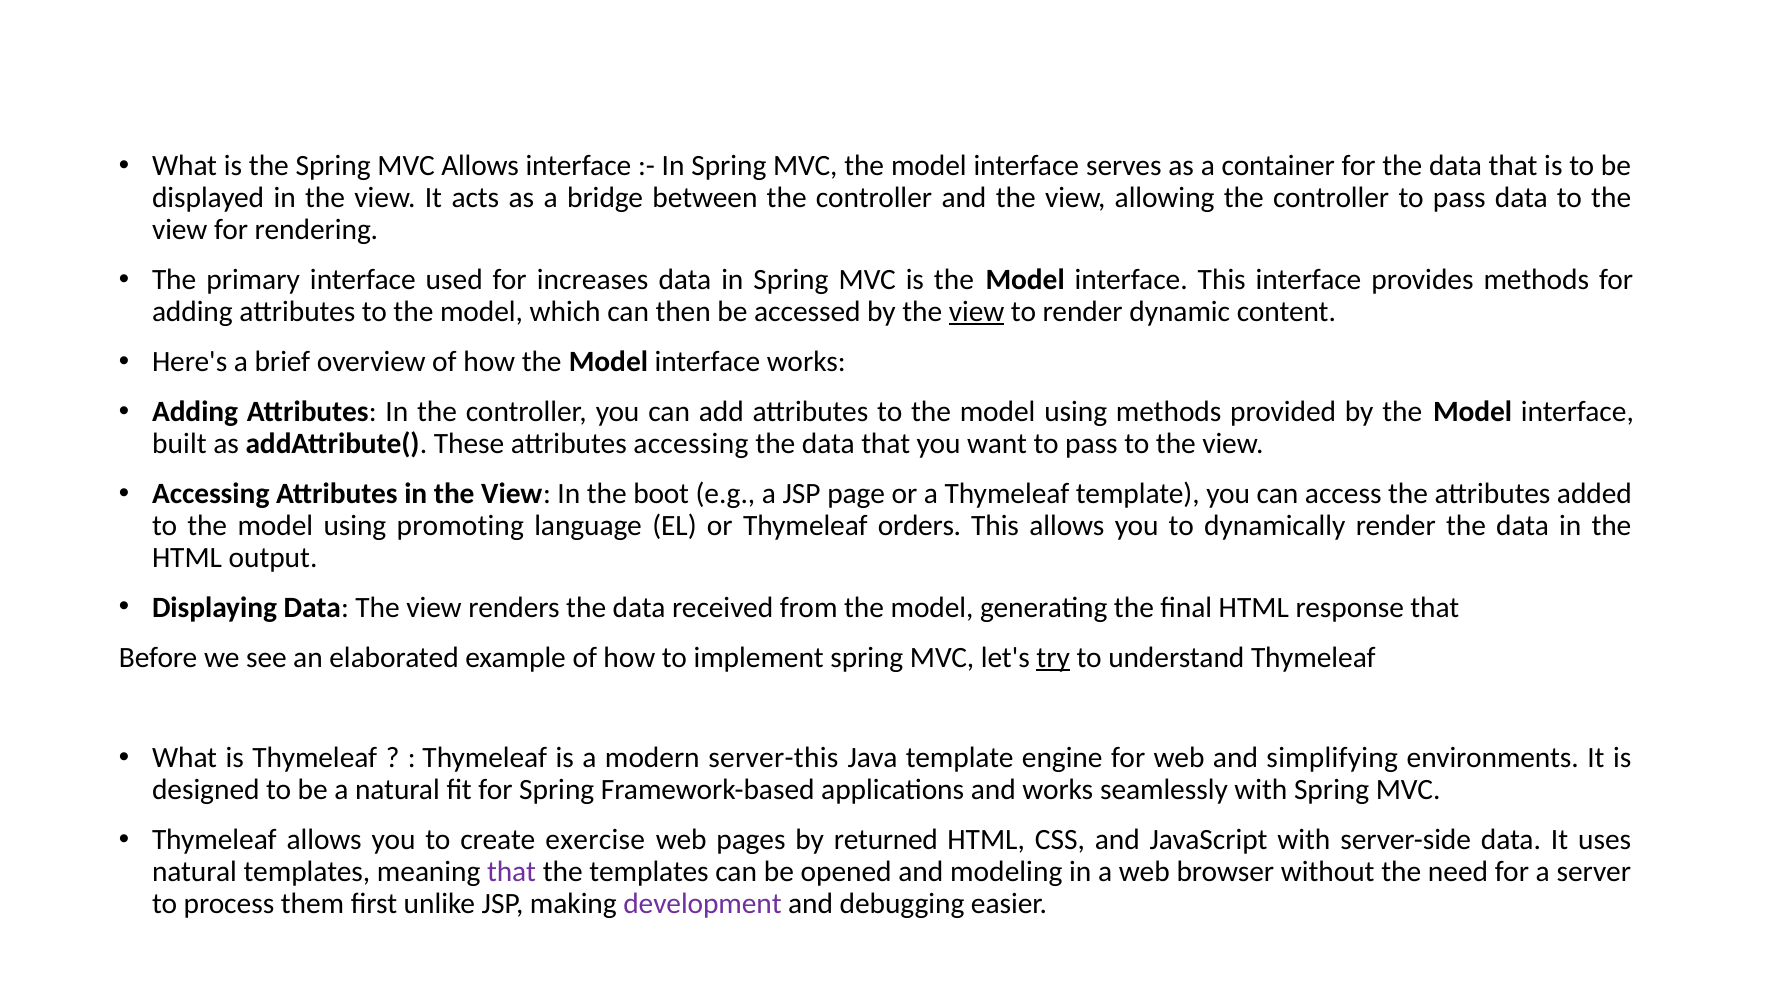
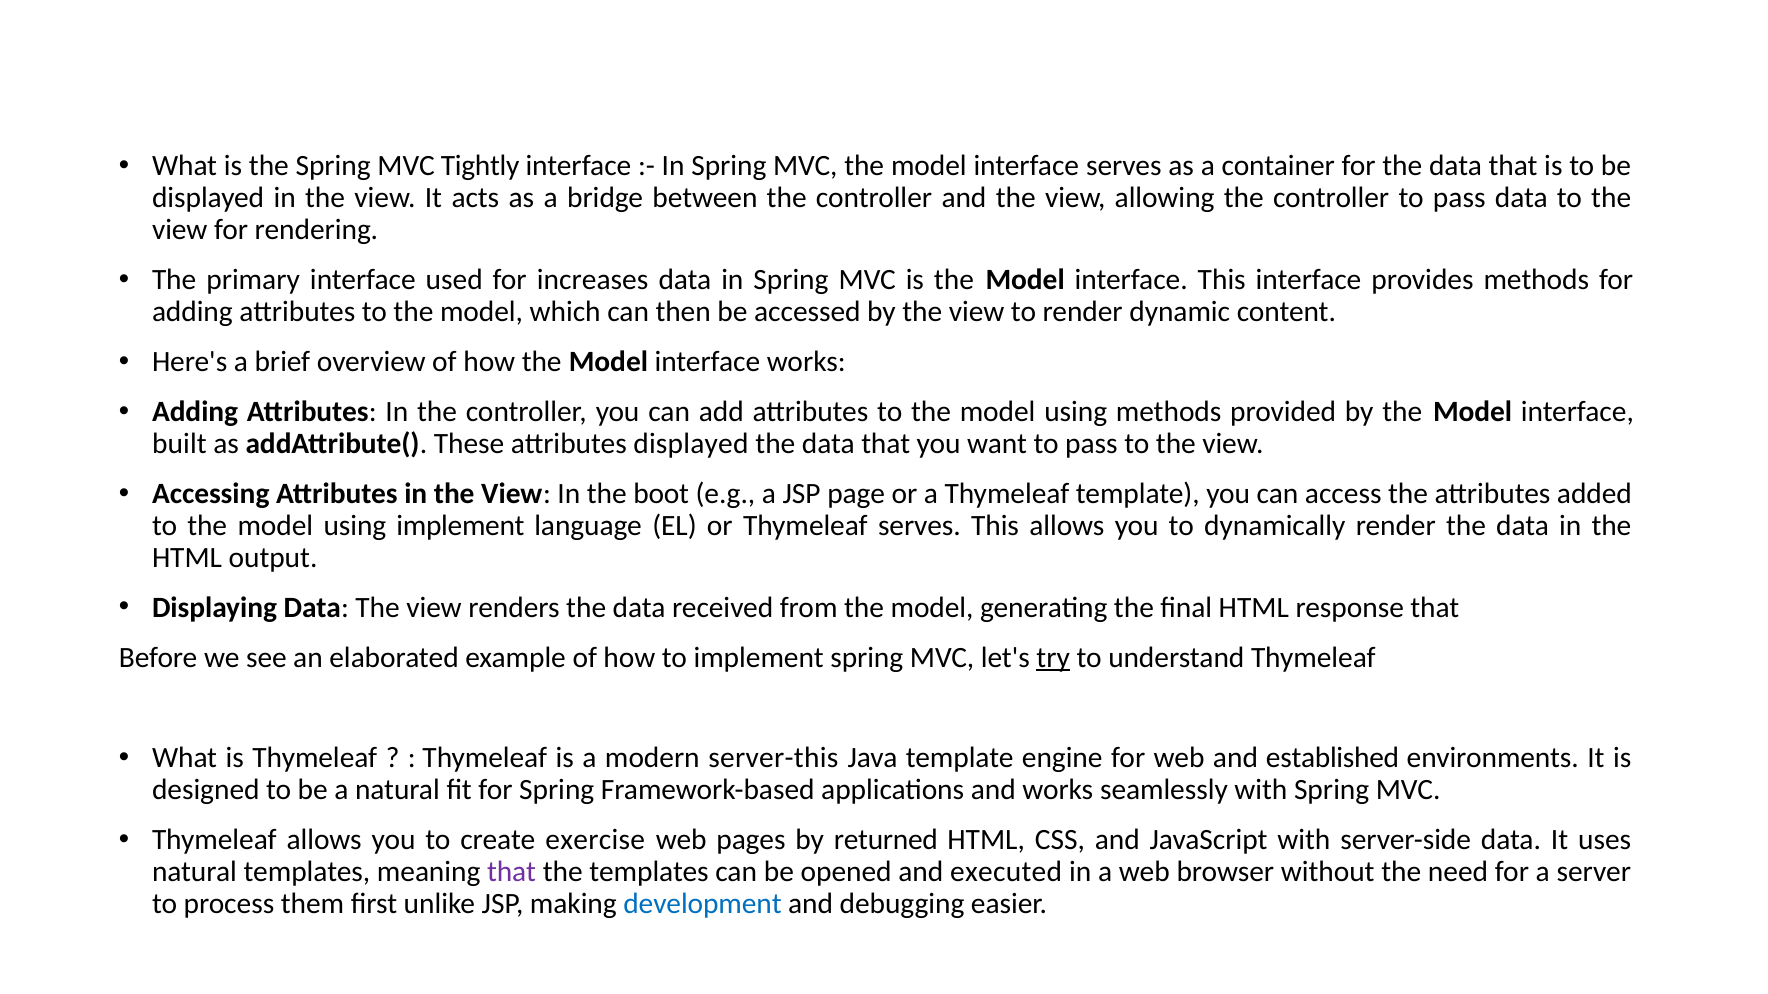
MVC Allows: Allows -> Tightly (480, 166)
view underline: present -> none (977, 312)
attributes accessing: accessing -> displayed (691, 444)
using promoting: promoting -> implement (460, 526)
Thymeleaf orders: orders -> serves (919, 526)
simplifying: simplifying -> established (1333, 758)
modeling: modeling -> executed (1006, 872)
development colour: purple -> blue (702, 904)
